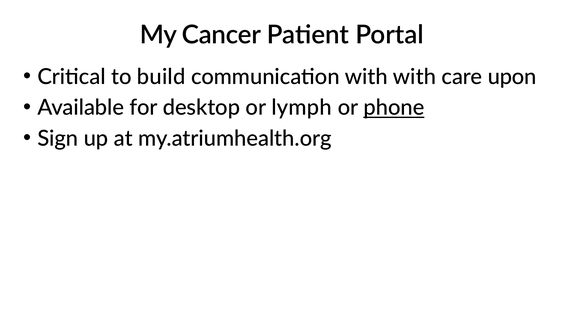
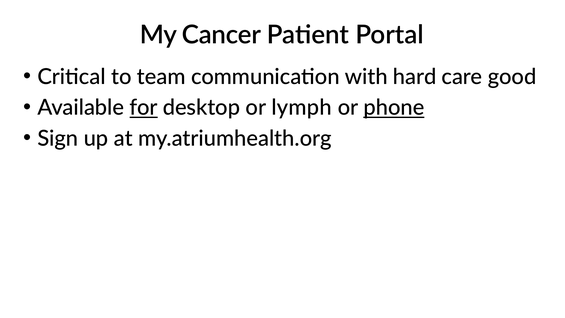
build: build -> team (161, 77)
with with: with -> hard (415, 77)
upon: upon -> good (512, 77)
for underline: none -> present (144, 108)
